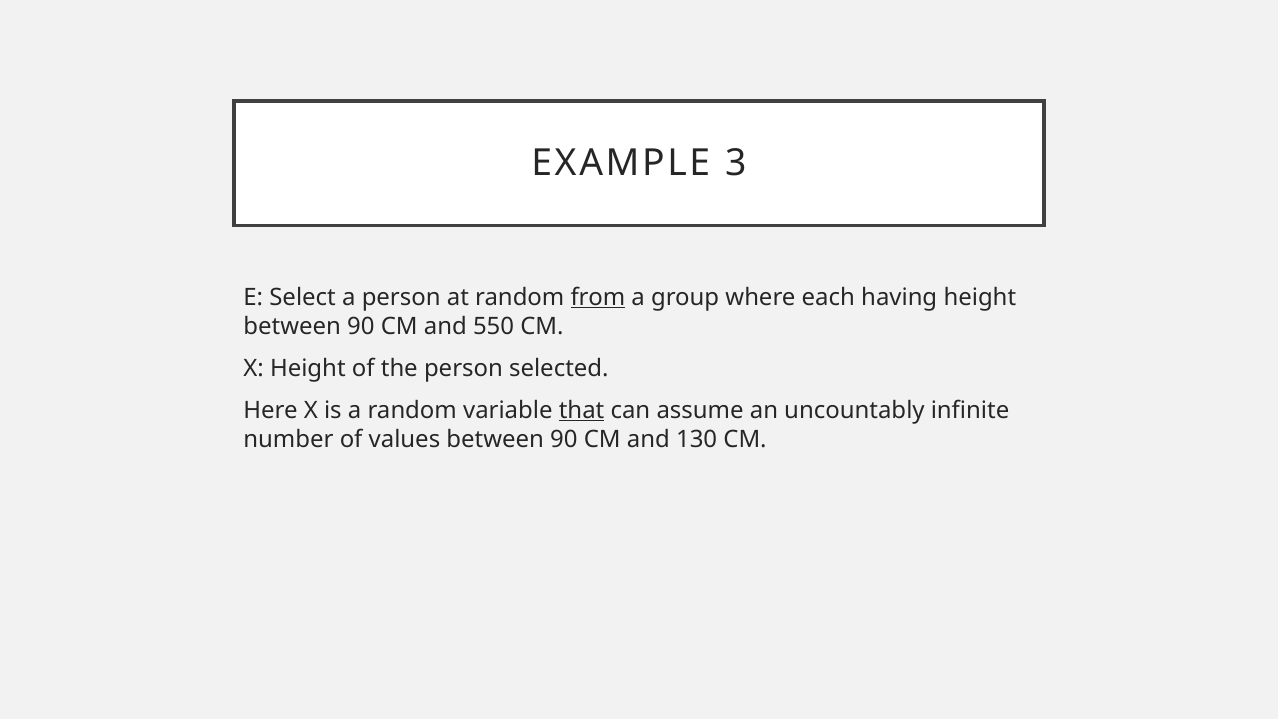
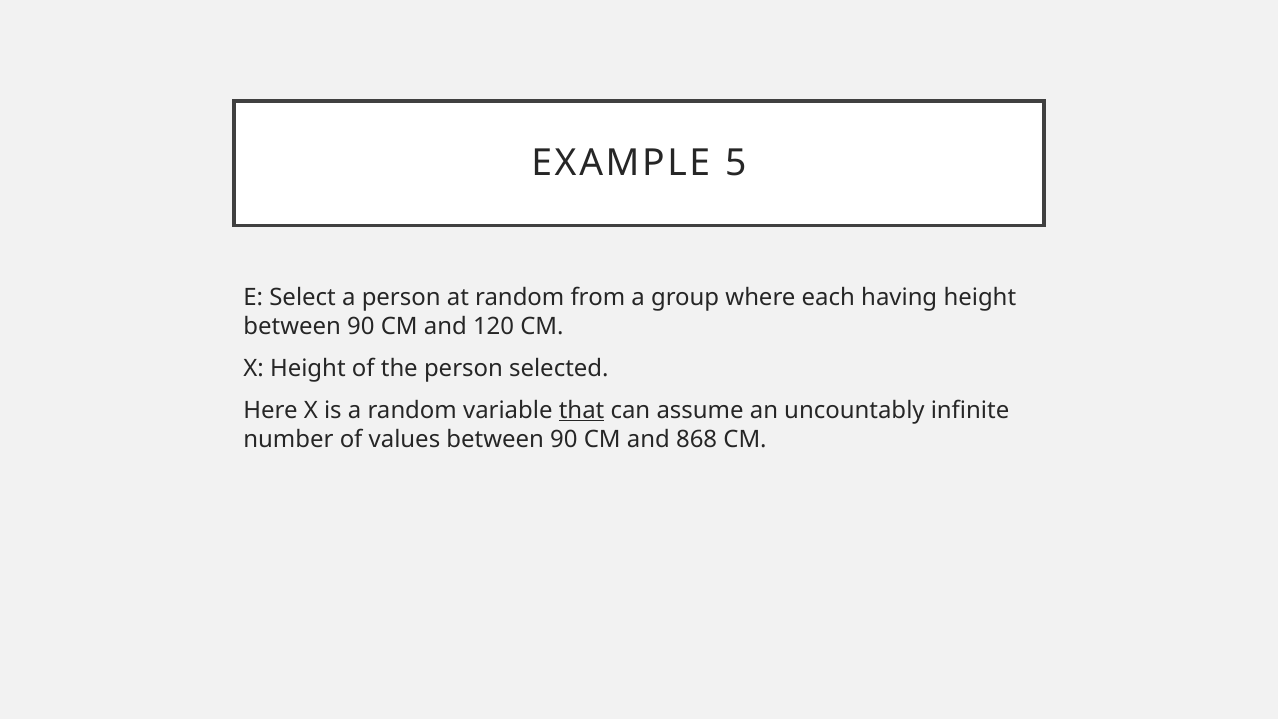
3: 3 -> 5 (736, 163)
from underline: present -> none (598, 297)
550: 550 -> 120 (494, 326)
130: 130 -> 868 (697, 439)
